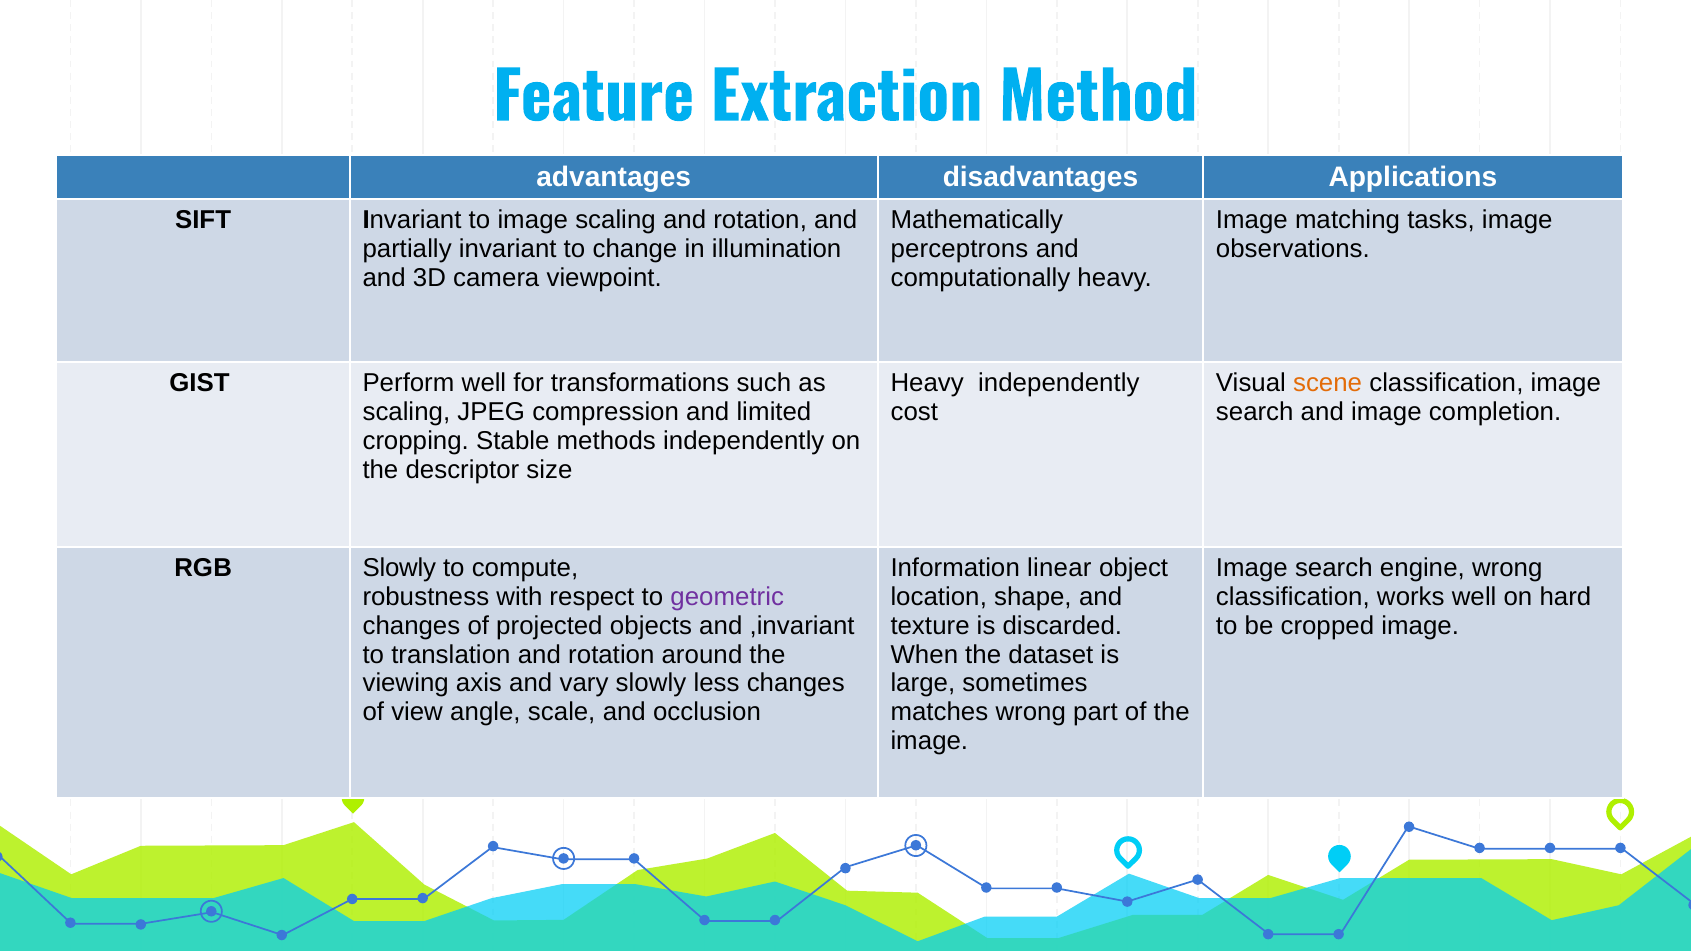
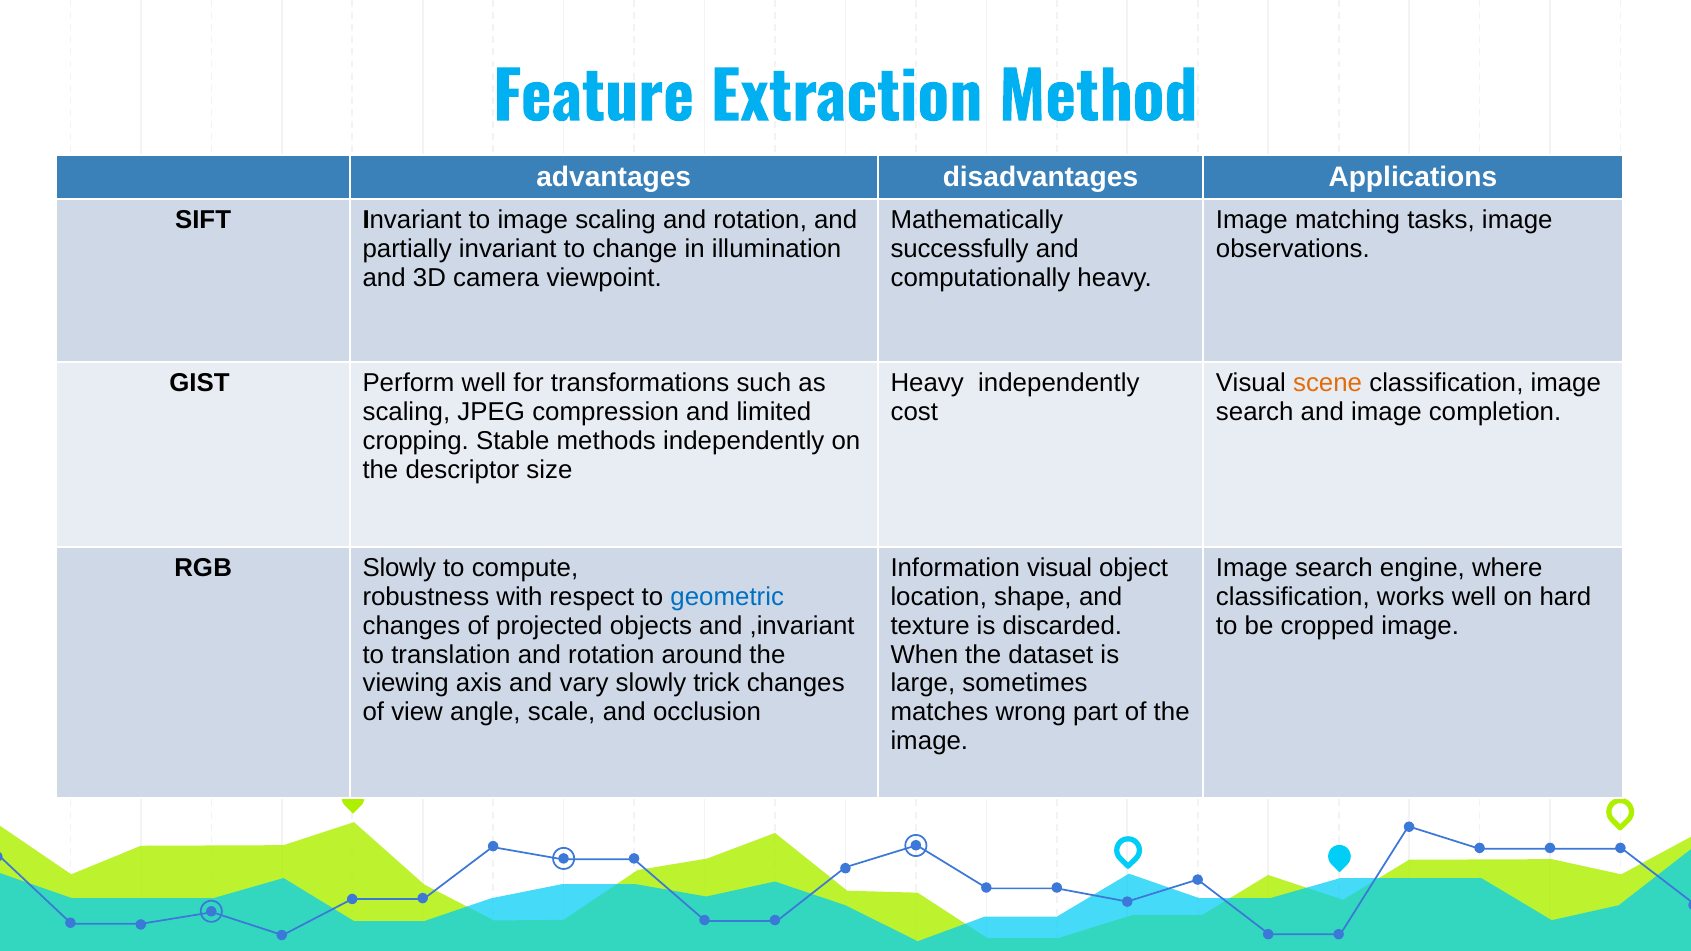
perceptrons: perceptrons -> successfully (960, 249)
Information linear: linear -> visual (1060, 568)
engine wrong: wrong -> where (1507, 568)
geometric colour: purple -> blue (727, 597)
less: less -> trick (717, 683)
